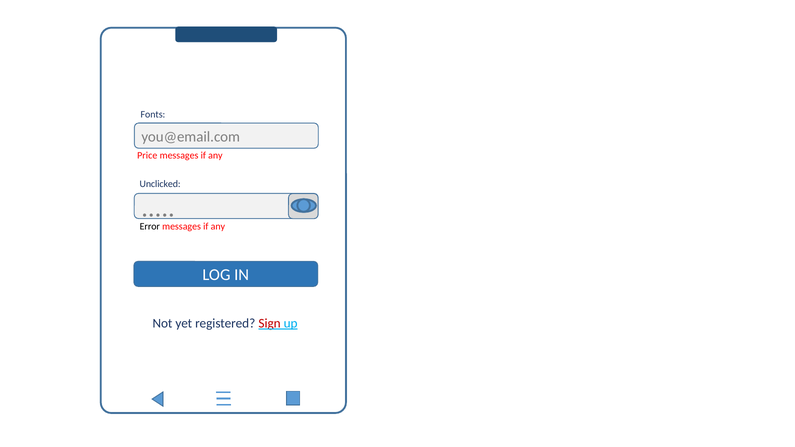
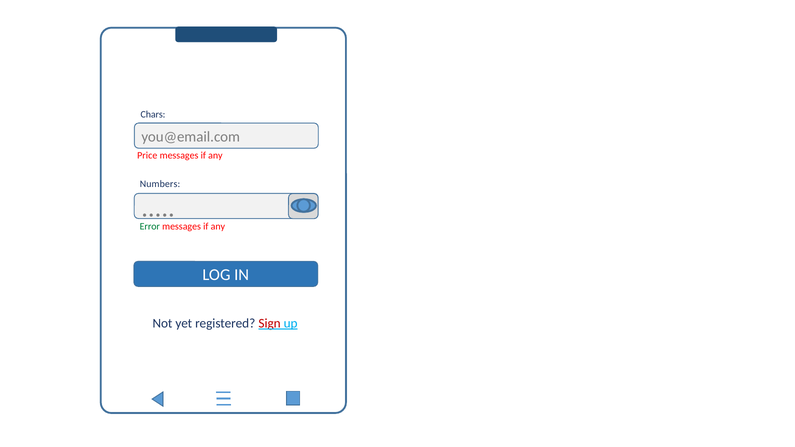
Fonts: Fonts -> Chars (153, 115)
Unclicked: Unclicked -> Numbers (160, 184)
Error colour: black -> green (150, 227)
